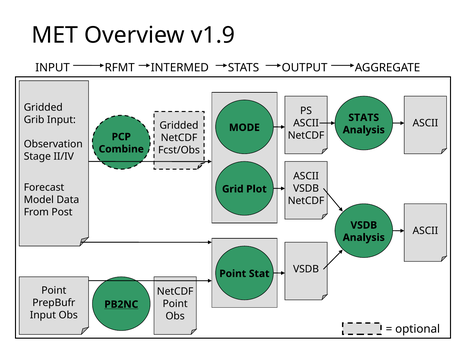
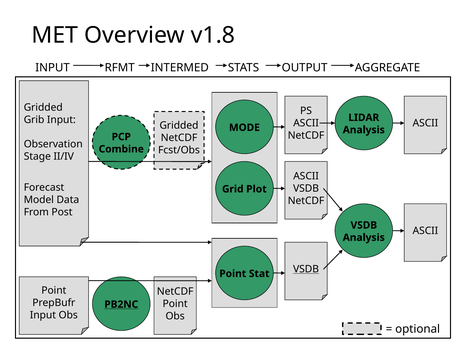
v1.9: v1.9 -> v1.8 (213, 35)
STATS: STATS -> LIDAR (364, 118)
VSDB underline: none -> present (306, 269)
